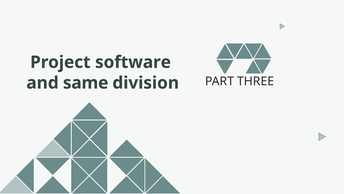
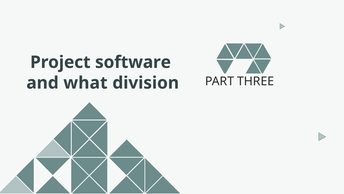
same: same -> what (85, 83)
